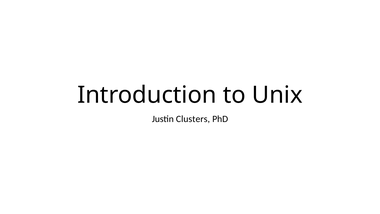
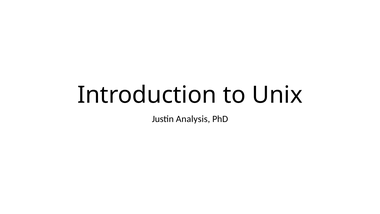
Clusters: Clusters -> Analysis (193, 119)
